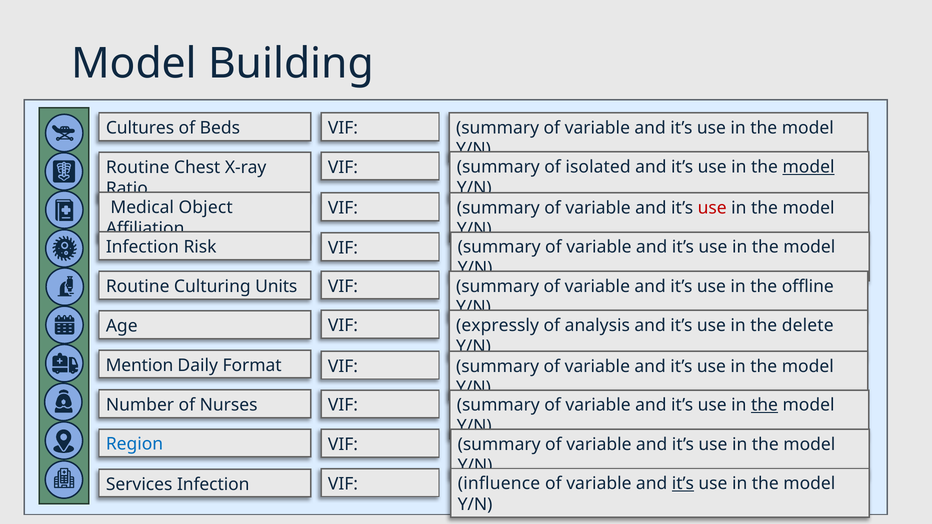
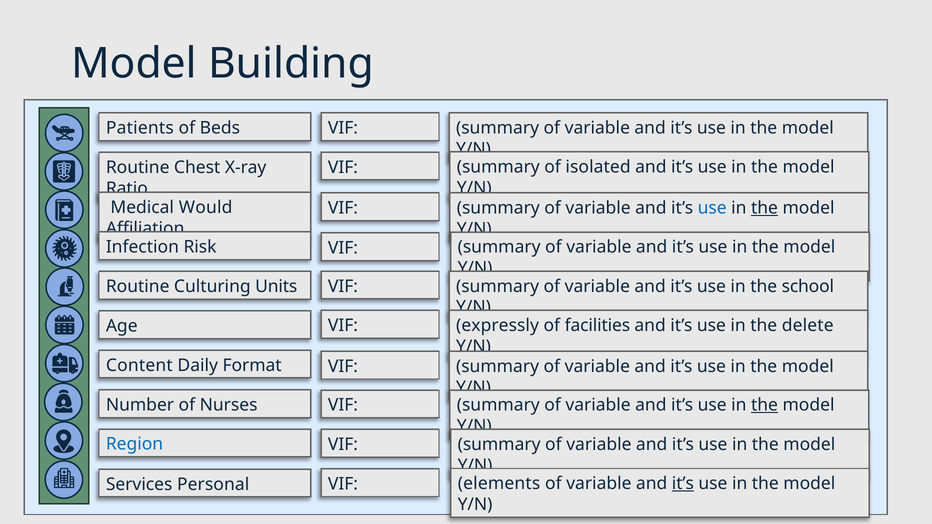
Cultures: Cultures -> Patients (140, 128)
model underline: present -> none (809, 167)
Object: Object -> Would (206, 208)
use colour: red -> blue (712, 208)
the underline: none -> present (764, 208)
offline: offline -> school (808, 286)
analysis: analysis -> facilities (597, 326)
Mention: Mention -> Content (139, 365)
influence: influence -> elements (499, 484)
Services Infection: Infection -> Personal (213, 485)
